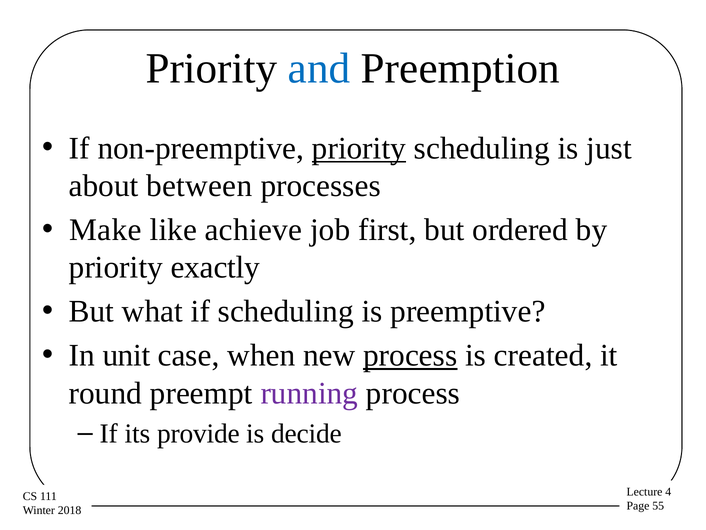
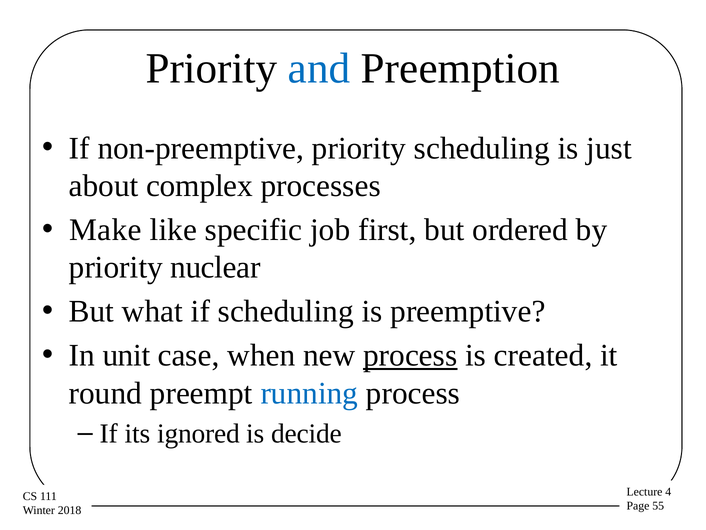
priority underline: present -> none (359, 148)
between: between -> complex (200, 186)
achieve: achieve -> specific (254, 230)
exactly: exactly -> nuclear (215, 267)
running colour: purple -> blue (309, 393)
provide: provide -> ignored (199, 433)
